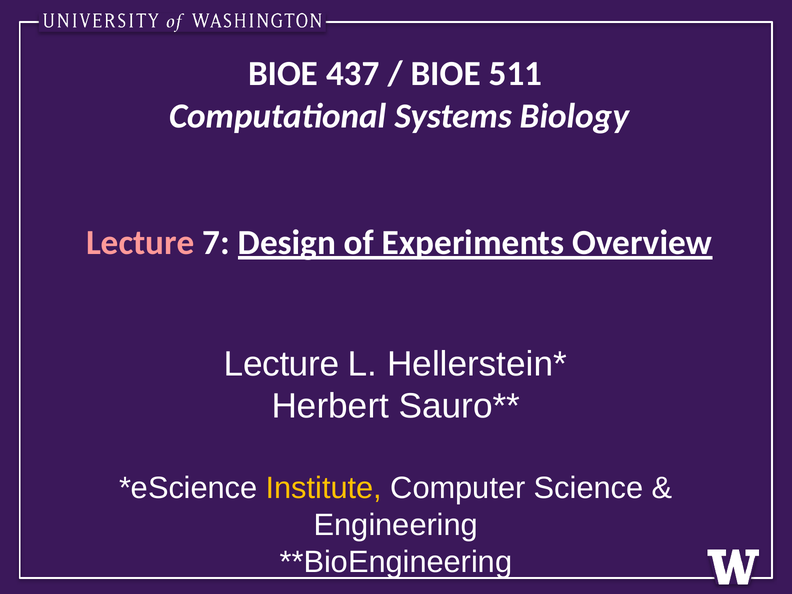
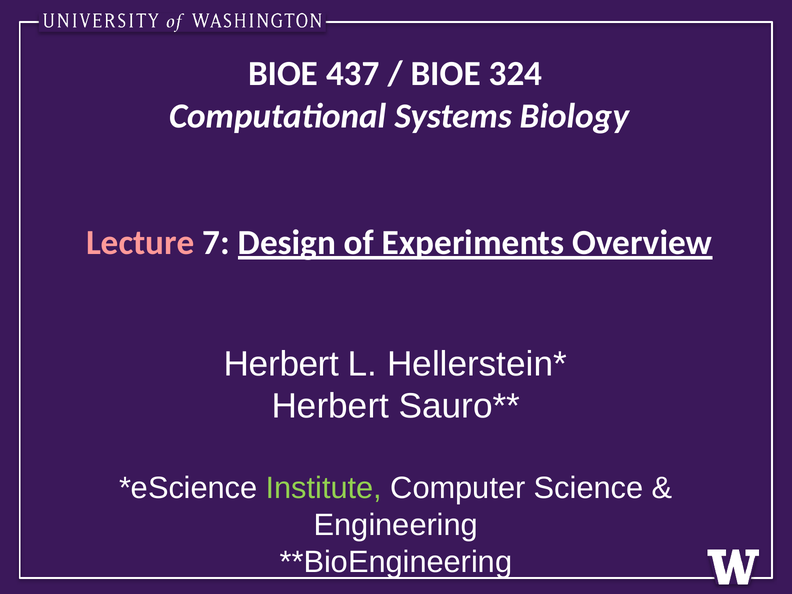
511: 511 -> 324 (516, 74)
Lecture: Lecture -> Herbert (281, 364)
Institute colour: yellow -> light green (324, 488)
